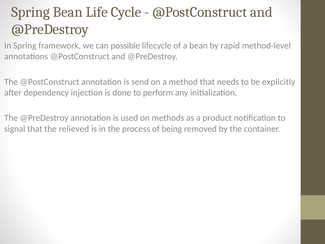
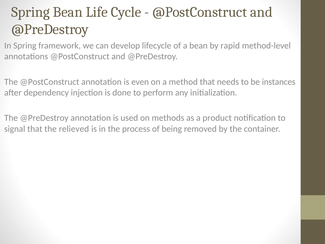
possible: possible -> develop (125, 46)
send: send -> even (140, 82)
explicitly: explicitly -> instances (279, 82)
